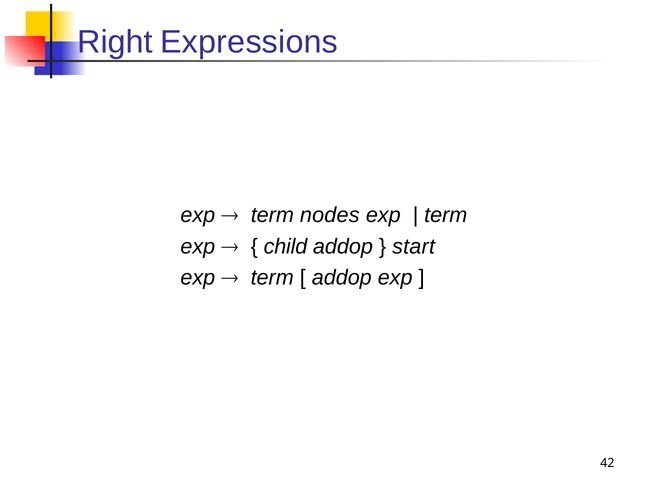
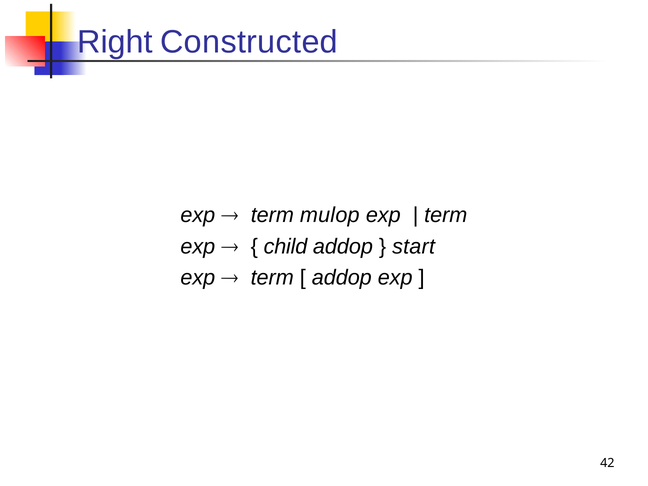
Expressions: Expressions -> Constructed (249, 42)
nodes: nodes -> mulop (330, 215)
